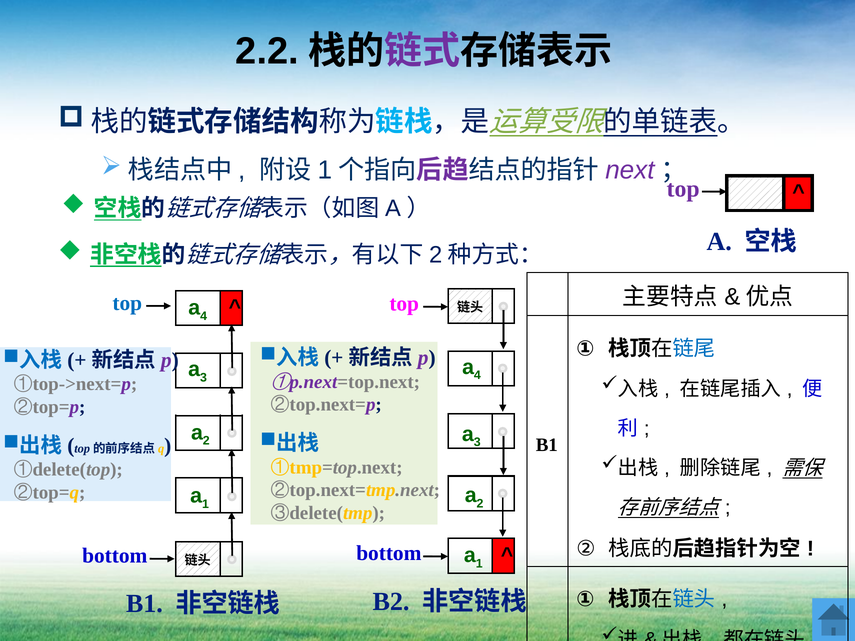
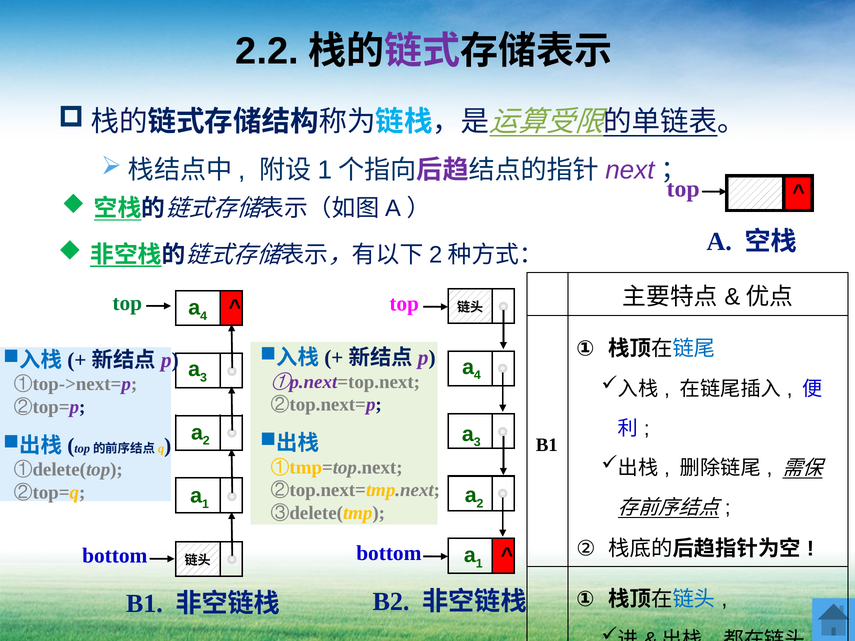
top colour: blue -> green (127, 303)
